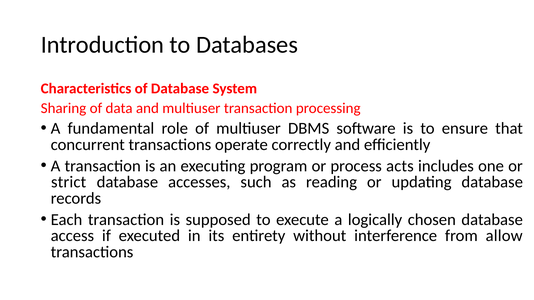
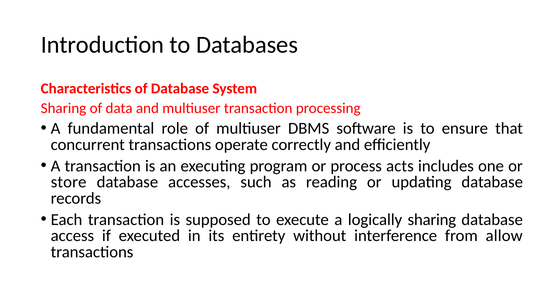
strict: strict -> store (69, 182)
logically chosen: chosen -> sharing (432, 220)
